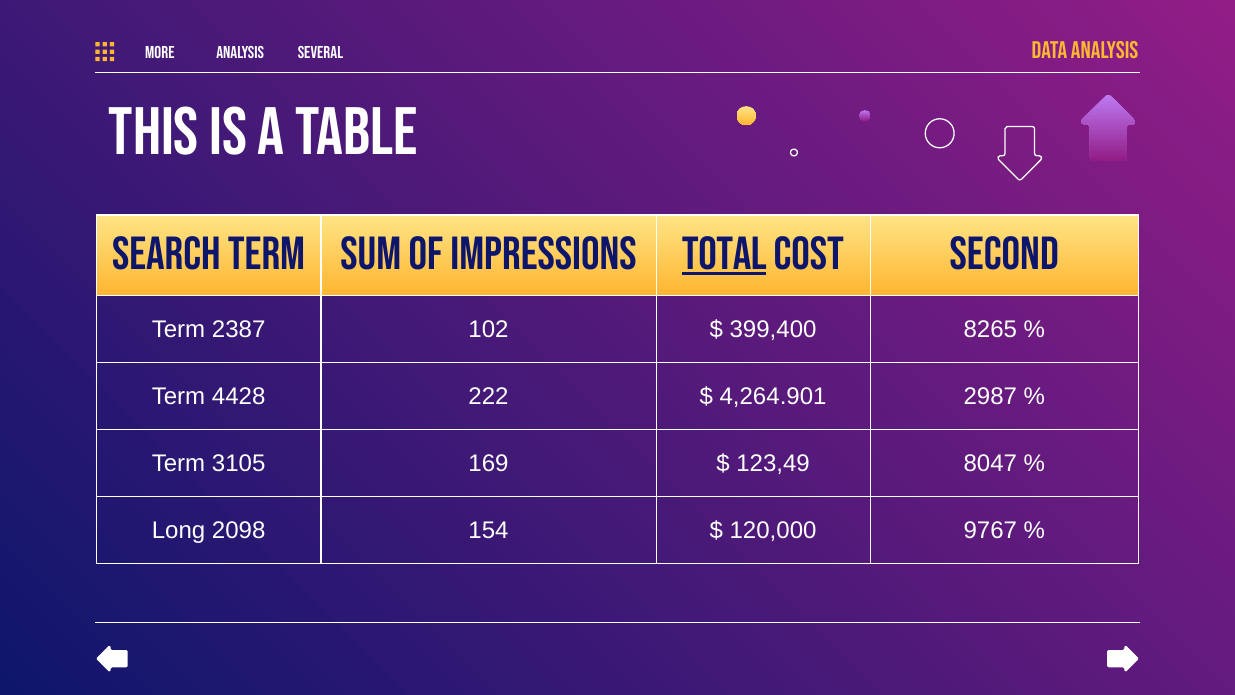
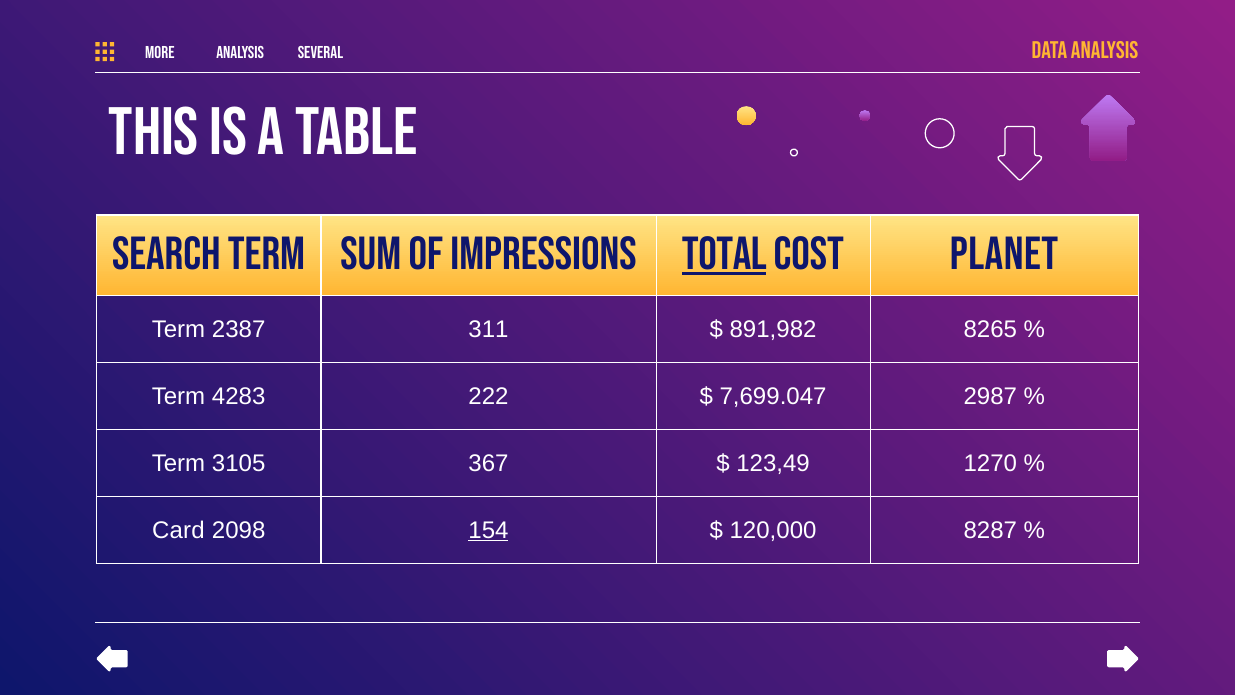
SECOND: SECOND -> PLANET (1004, 254)
102: 102 -> 311 (488, 329)
399,400: 399,400 -> 891,982 (773, 329)
4428: 4428 -> 4283 (239, 396)
4,264.901: 4,264.901 -> 7,699.047 (773, 396)
169: 169 -> 367 (488, 463)
8047: 8047 -> 1270 (990, 463)
Long: Long -> Card (178, 530)
154 underline: none -> present (488, 530)
9767: 9767 -> 8287 (990, 530)
